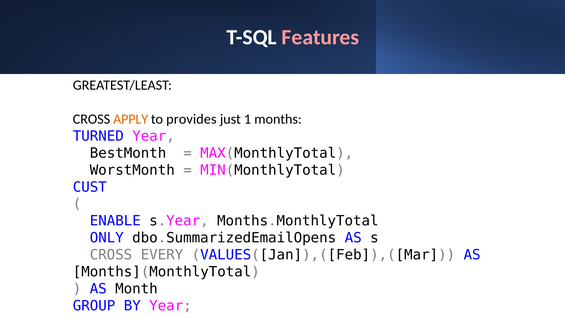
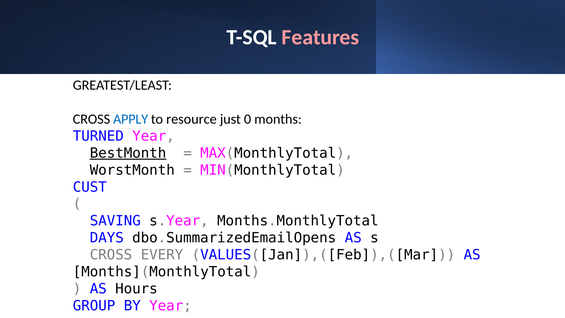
APPLY colour: orange -> blue (131, 119)
provides: provides -> resource (191, 119)
1: 1 -> 0 (248, 119)
BestMonth underline: none -> present (128, 153)
ENABLE: ENABLE -> SAVING (115, 221)
ONLY: ONLY -> DAYS (107, 238)
Month: Month -> Hours (136, 289)
